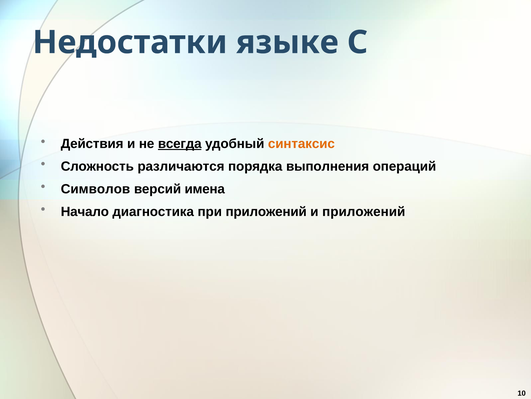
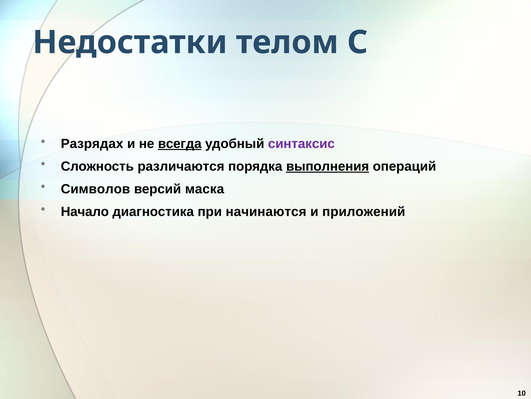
языке: языке -> телом (287, 42)
Действия: Действия -> Разрядах (92, 144)
синтаксис colour: orange -> purple (301, 144)
выполнения underline: none -> present (328, 166)
имена: имена -> маска (205, 189)
при приложений: приложений -> начинаются (266, 211)
